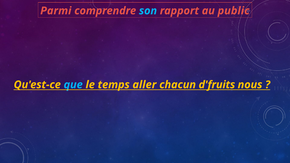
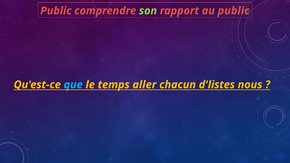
Parmi: Parmi -> Public (56, 11)
son colour: light blue -> light green (148, 11)
d'fruits: d'fruits -> d'listes (217, 85)
